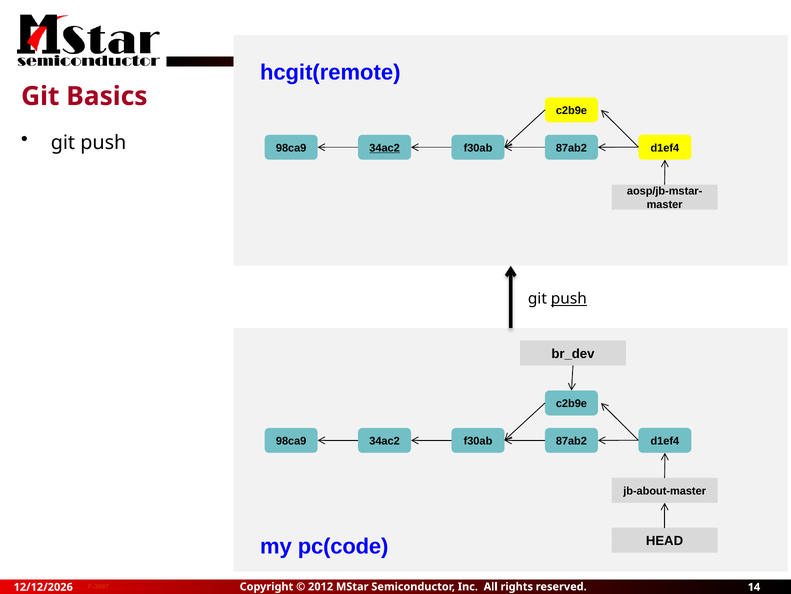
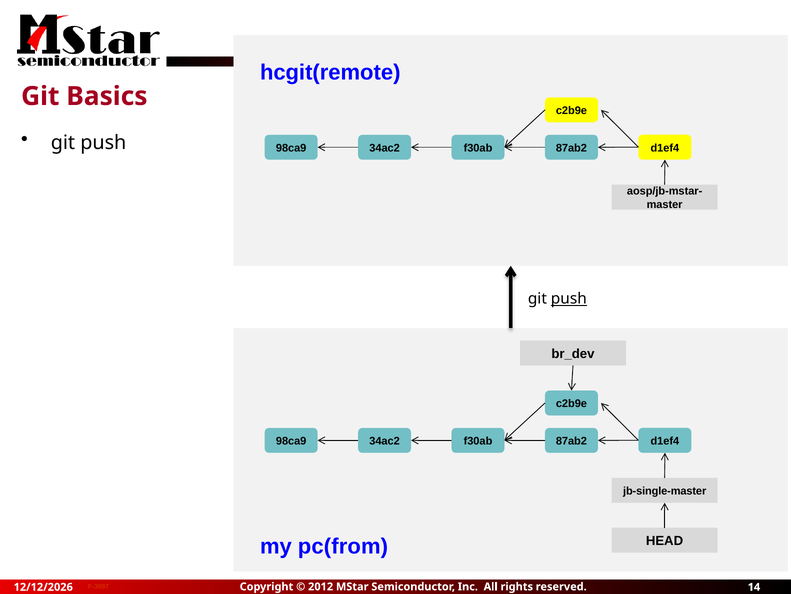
34ac2 underline: present -> none (385, 148)
jb-about-master: jb-about-master -> jb-single-master (665, 490)
pc(code: pc(code -> pc(from (343, 546)
